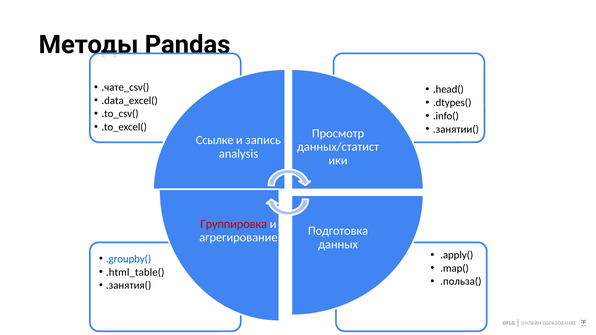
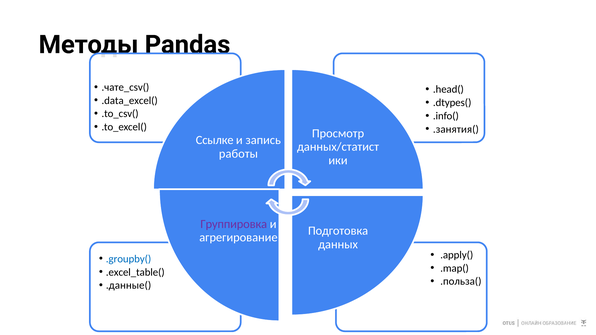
.занятии(: .занятии( -> .занятия( (456, 129)
analysis: analysis -> работы (238, 154)
Группировка colour: red -> purple (234, 224)
.html_table(: .html_table( -> .excel_table( (135, 272)
.занятия(: .занятия( -> .данные( (129, 286)
